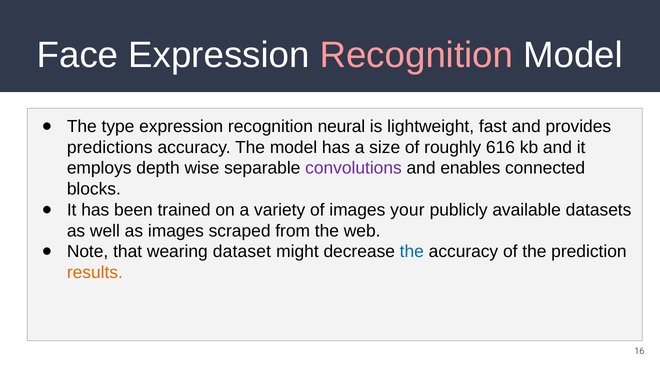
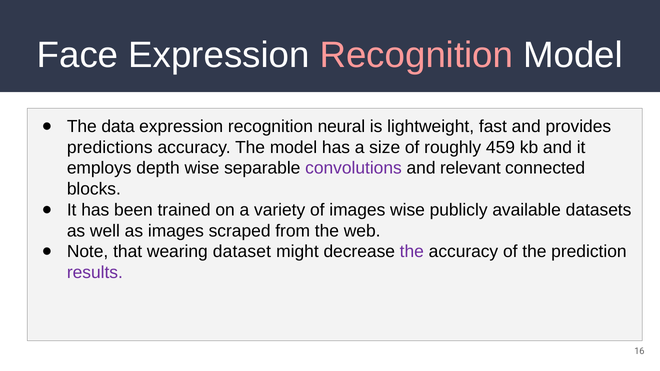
type: type -> data (118, 127)
616: 616 -> 459 (501, 147)
enables: enables -> relevant (470, 168)
images your: your -> wise (407, 210)
the colour: blue -> purple (412, 252)
results colour: orange -> purple (95, 273)
